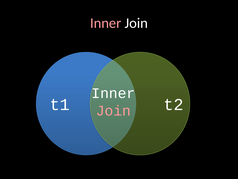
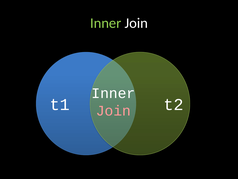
Inner colour: pink -> light green (106, 23)
